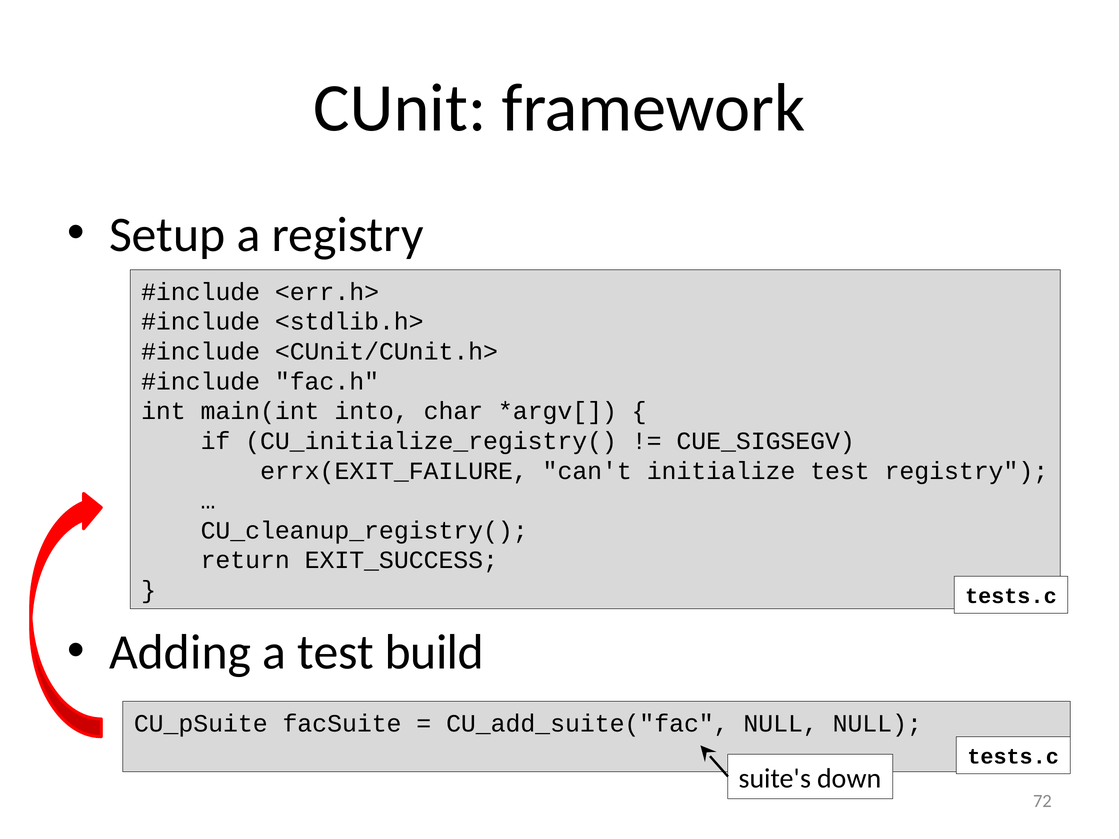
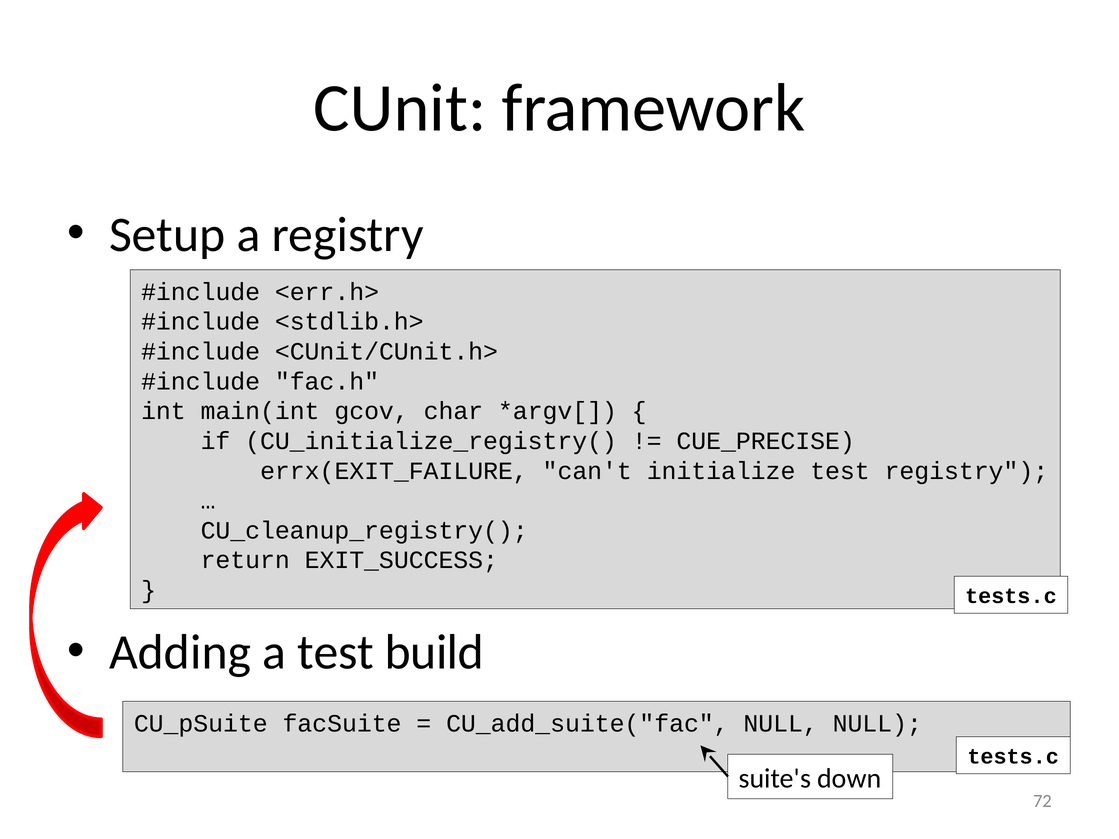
into: into -> gcov (372, 411)
CUE_SIGSEGV: CUE_SIGSEGV -> CUE_PRECISE (766, 441)
